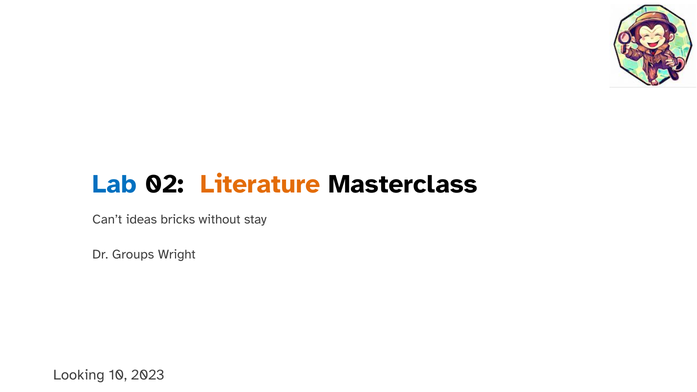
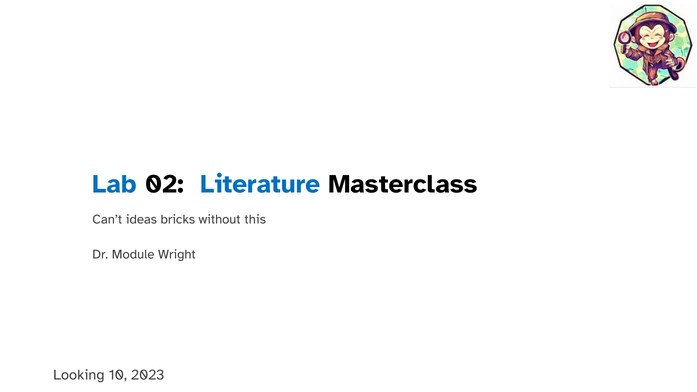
Literature colour: orange -> blue (260, 184)
stay: stay -> this (255, 220)
Groups: Groups -> Module (133, 254)
